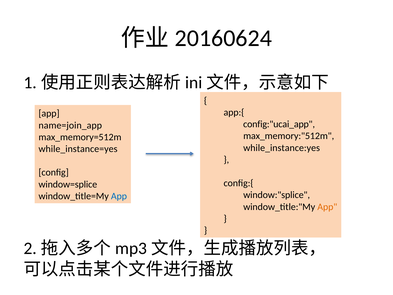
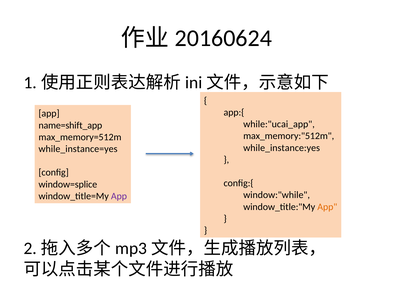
config:"ucai_app: config:"ucai_app -> while:"ucai_app (279, 124)
name=join_app: name=join_app -> name=shift_app (70, 125)
window:"splice: window:"splice -> window:"while (277, 195)
App colour: blue -> purple (119, 196)
